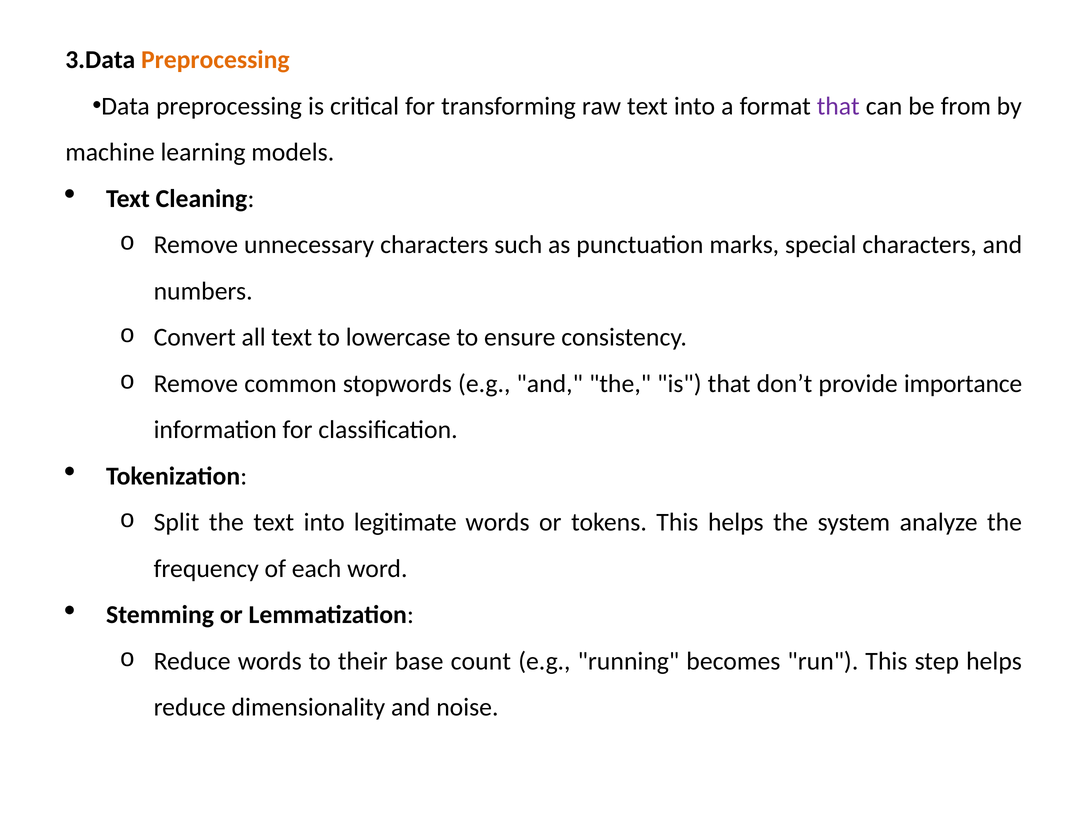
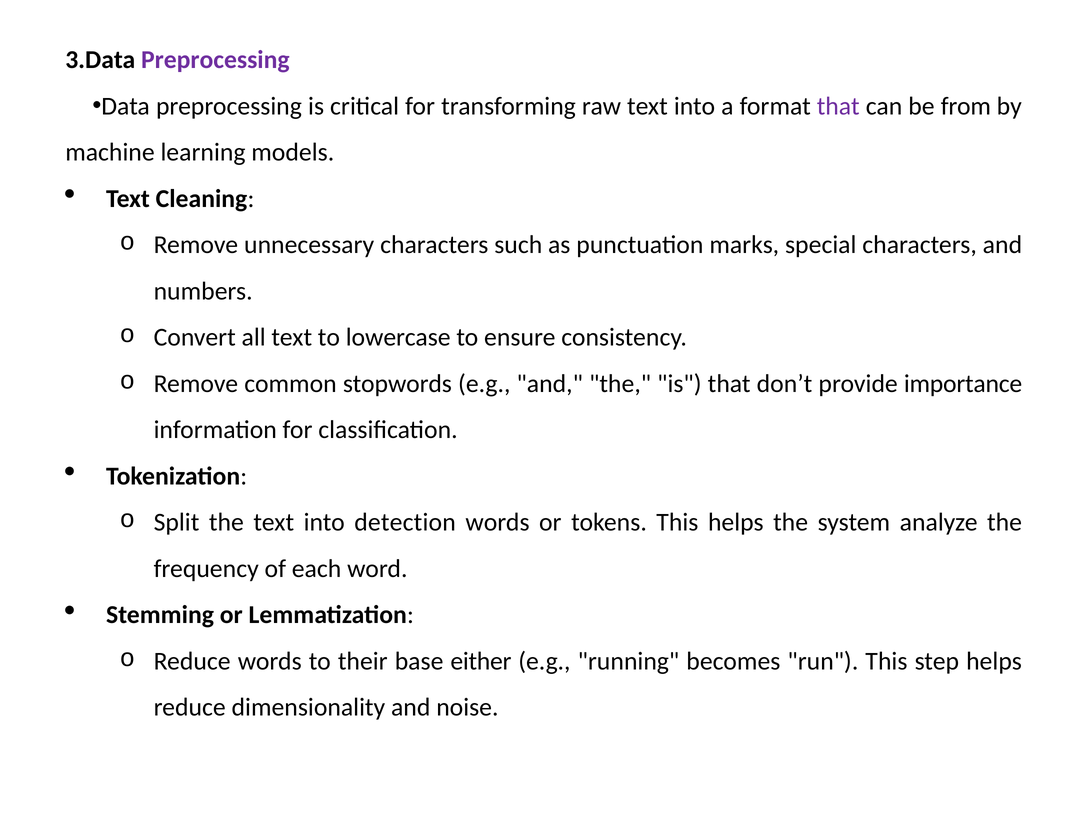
Preprocessing colour: orange -> purple (215, 60)
legitimate: legitimate -> detection (405, 522)
count: count -> either (481, 661)
